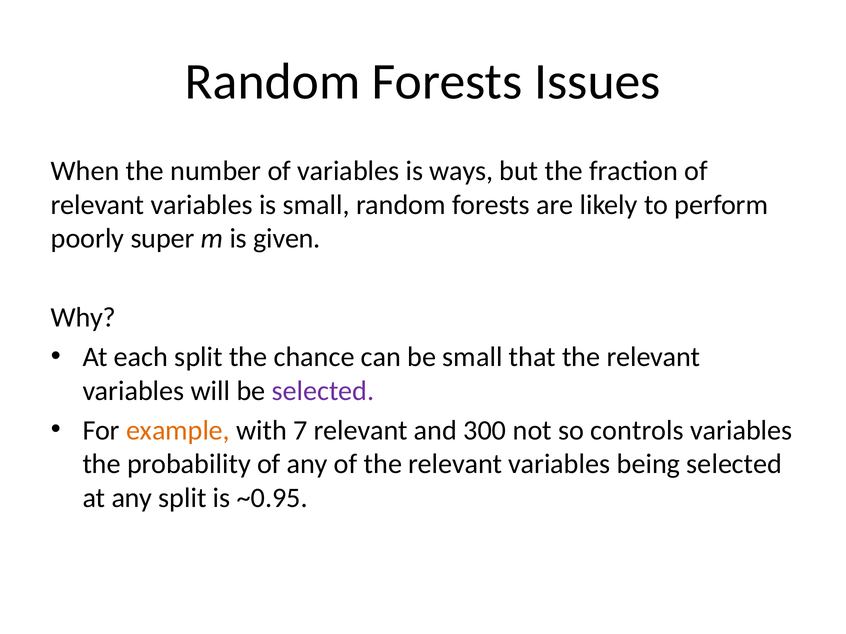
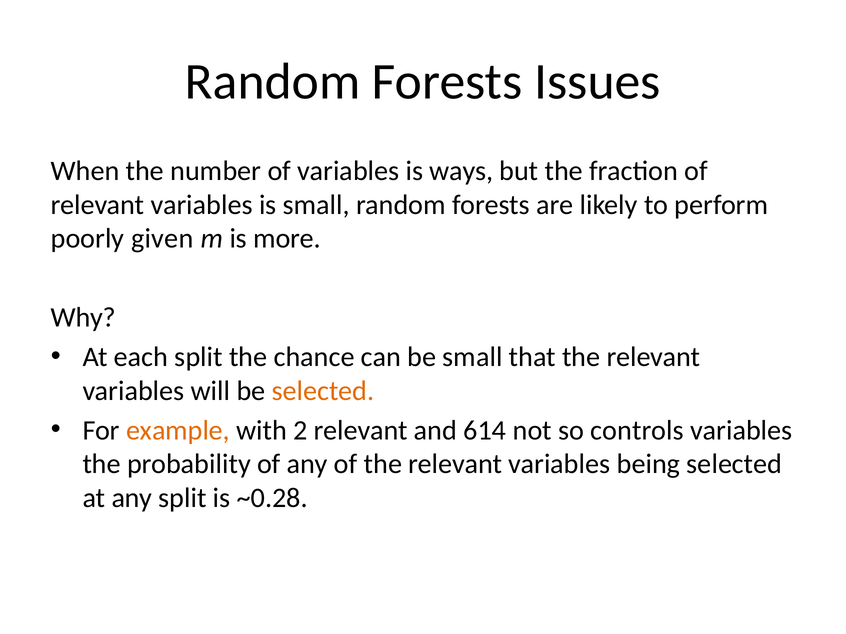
super: super -> given (162, 239)
given: given -> more (287, 239)
selected colour: purple -> orange (323, 391)
7: 7 -> 2 (300, 431)
300: 300 -> 614 (485, 431)
~0.95: ~0.95 -> ~0.28 (272, 498)
